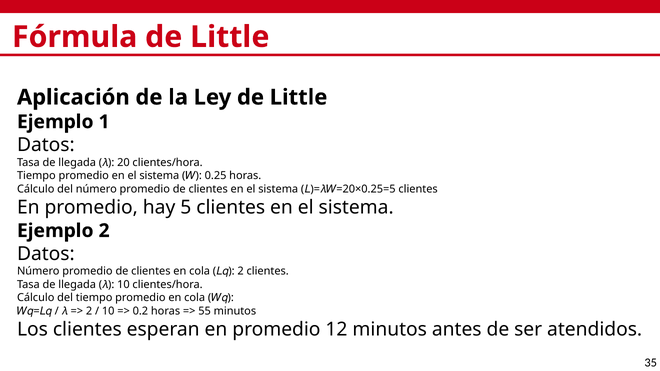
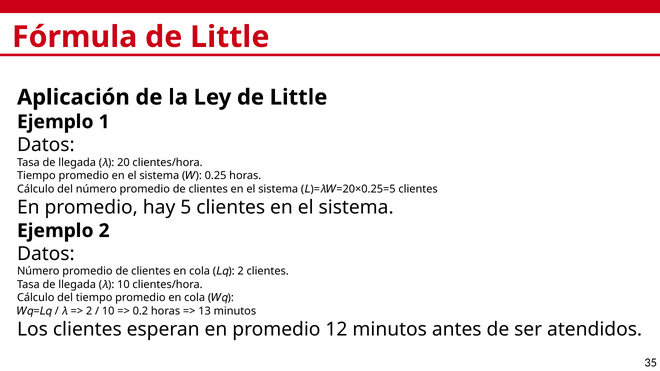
55: 55 -> 13 (205, 311)
